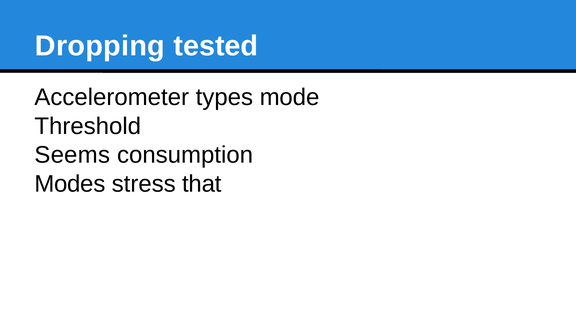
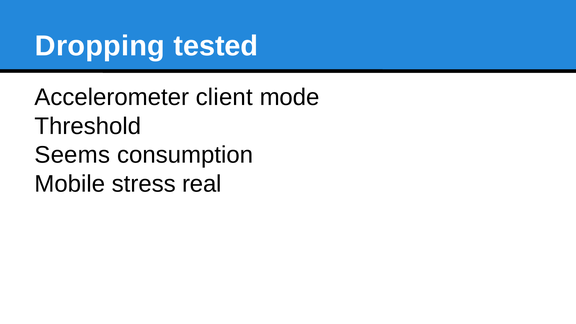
types: types -> client (224, 97)
Modes: Modes -> Mobile (70, 184)
that: that -> real (202, 184)
